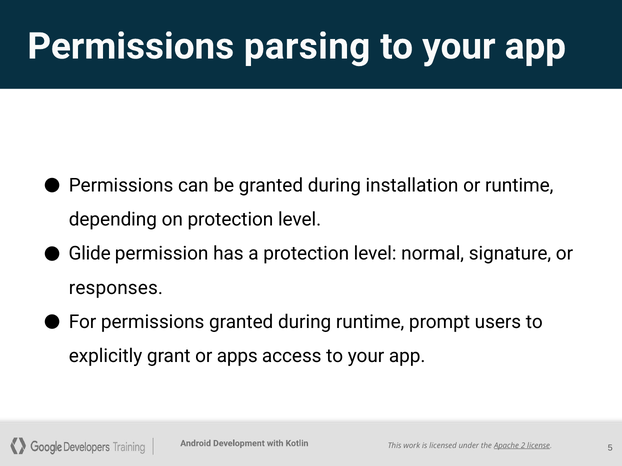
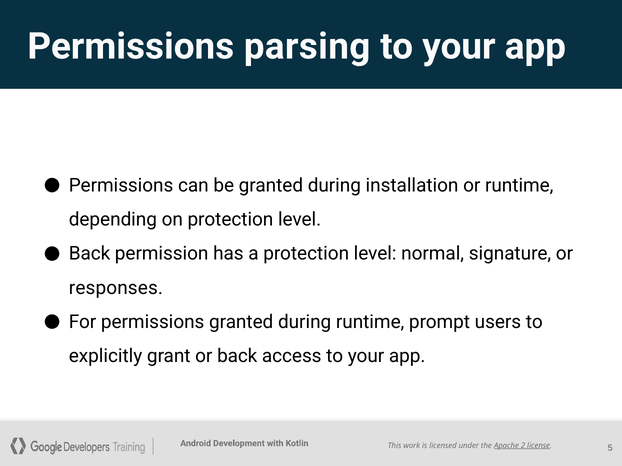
Glide: Glide -> Back (90, 254)
or apps: apps -> back (237, 356)
